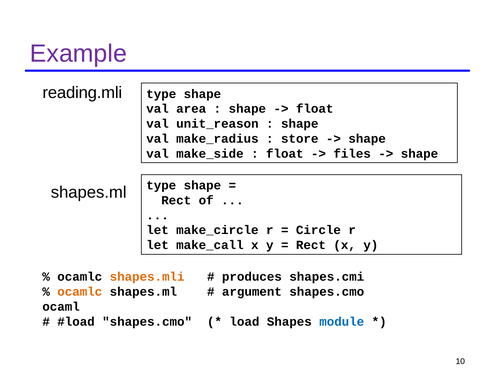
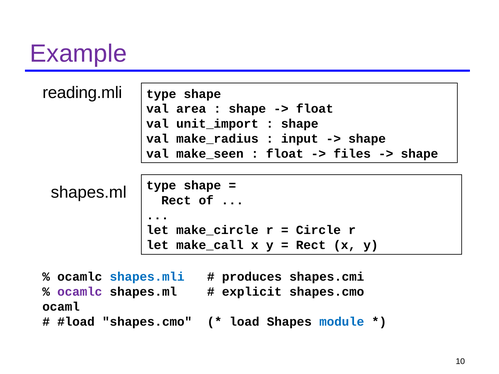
unit_reason: unit_reason -> unit_import (217, 124)
store: store -> input (300, 139)
make_side: make_side -> make_seen (210, 154)
shapes.mli colour: orange -> blue (147, 277)
ocamlc colour: orange -> purple (80, 292)
argument: argument -> explicit (252, 292)
